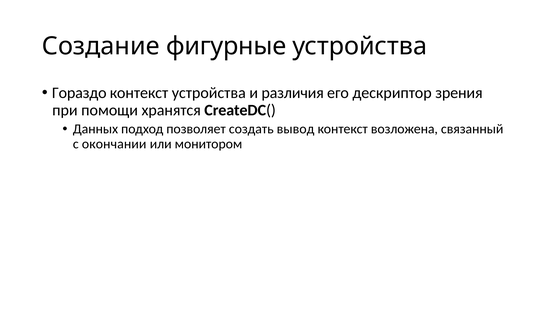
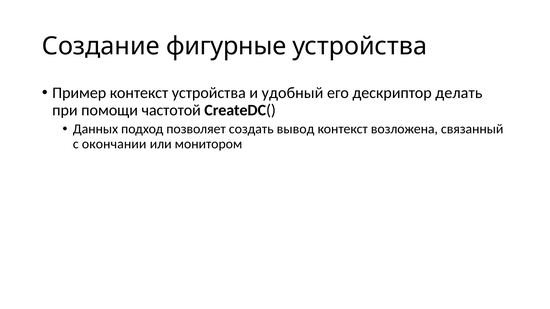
Гораздо: Гораздо -> Пример (79, 93)
различия: различия -> удобный (293, 93)
зрения: зрения -> делать (459, 93)
хранятся: хранятся -> частотой (171, 110)
